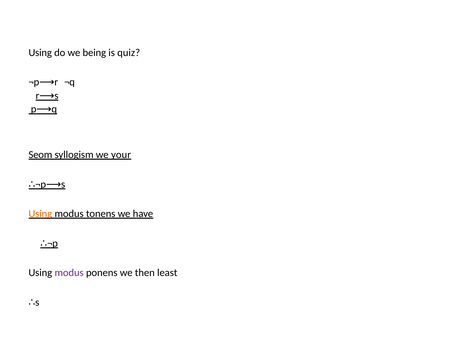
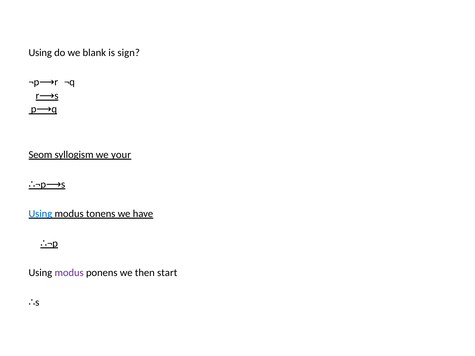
being: being -> blank (94, 53)
quiz: quiz -> sign (129, 53)
Using colour: orange -> blue (40, 214)
least: least -> start (167, 273)
